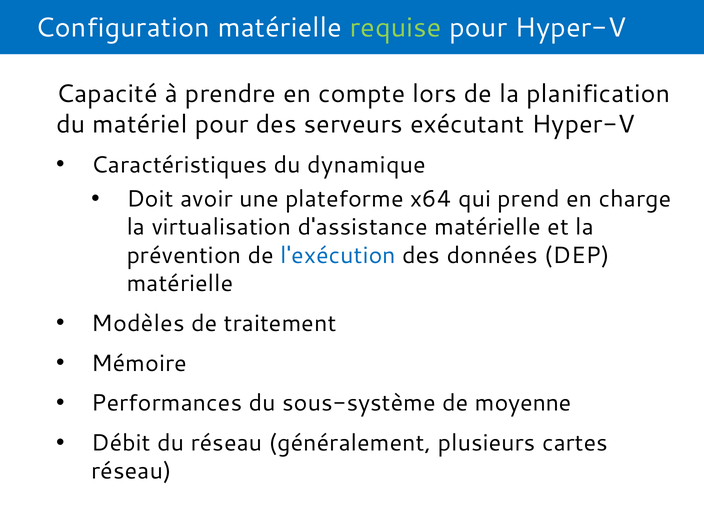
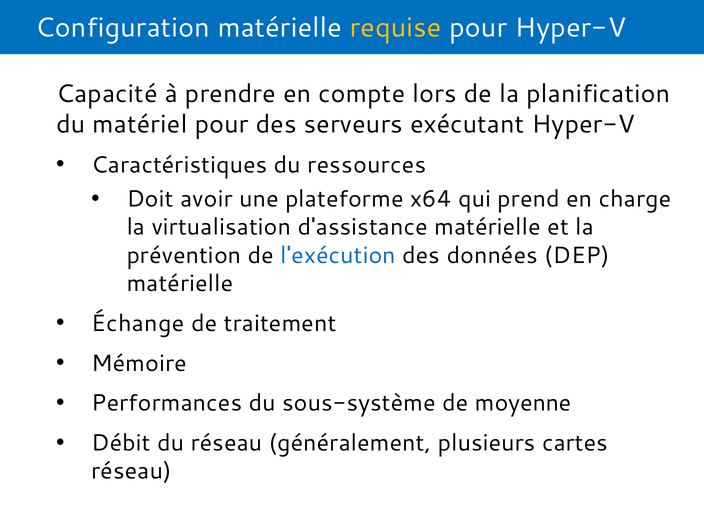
requise colour: light green -> yellow (396, 28)
dynamique: dynamique -> ressources (367, 165)
Modèles: Modèles -> Échange (138, 323)
